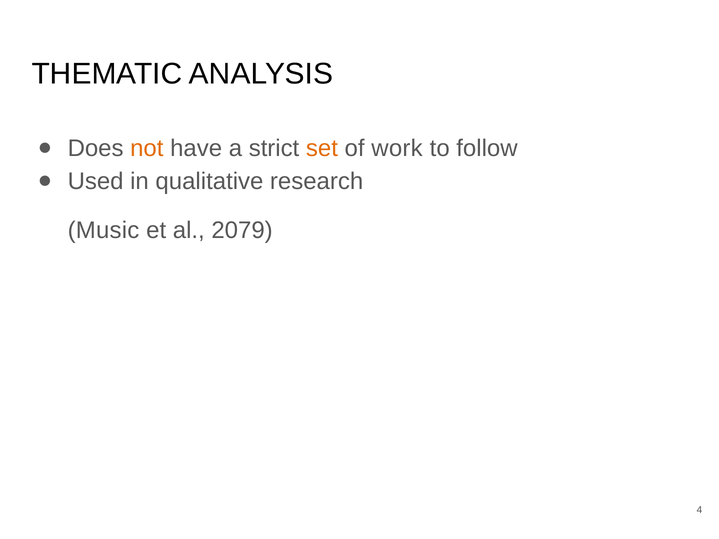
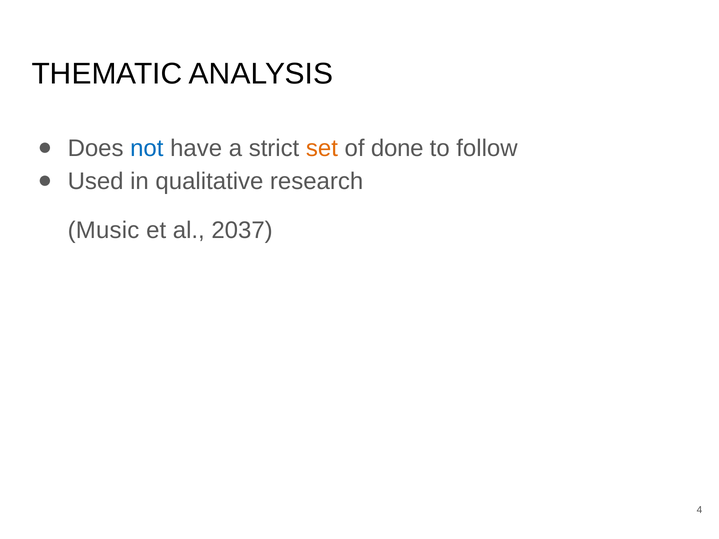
not colour: orange -> blue (147, 148)
work: work -> done (397, 148)
2079: 2079 -> 2037 (242, 230)
